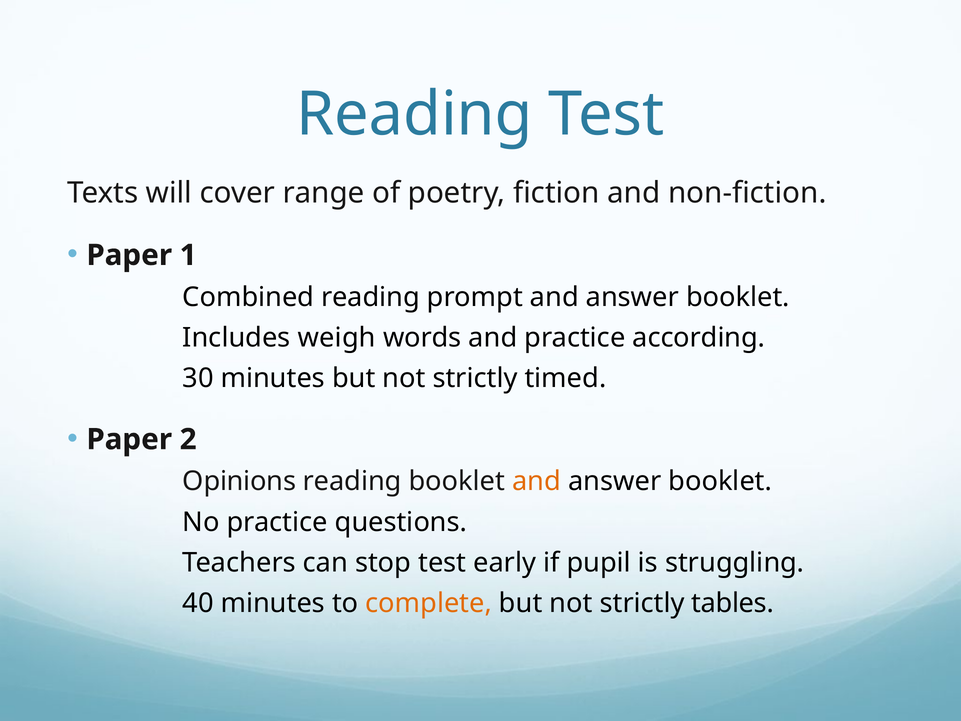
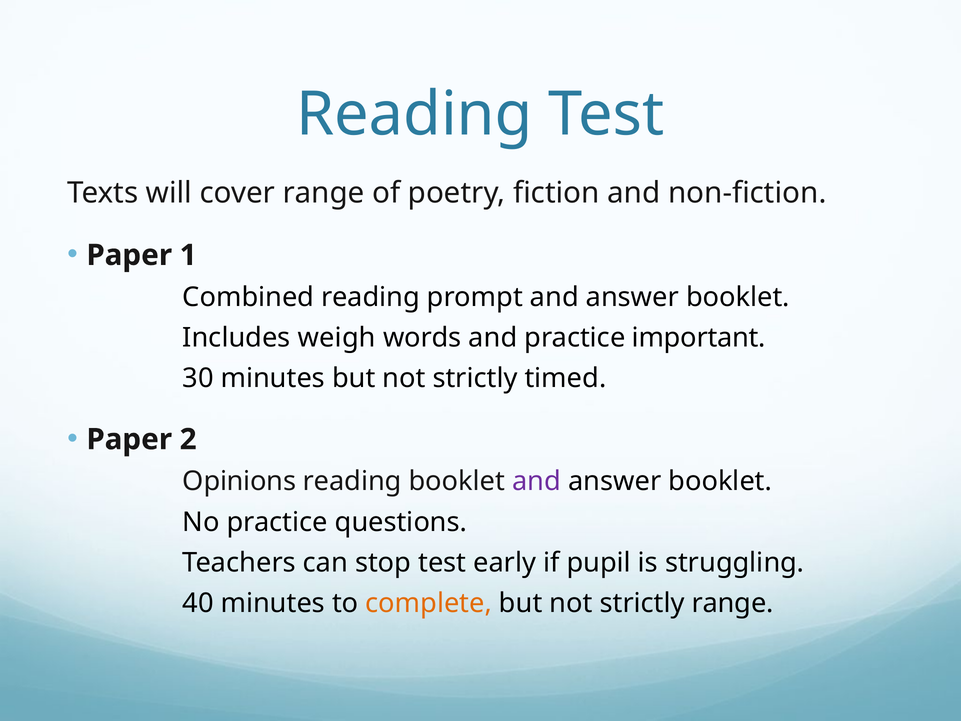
according: according -> important (699, 338)
and colour: orange -> purple (537, 481)
strictly tables: tables -> range (733, 603)
